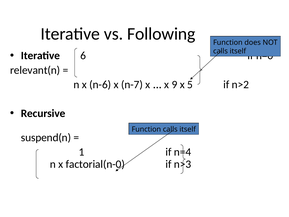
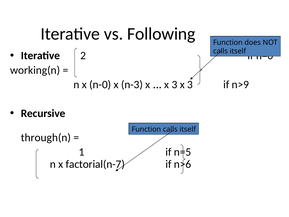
6: 6 -> 2 (83, 56)
relevant(n: relevant(n -> working(n (35, 70)
n-6: n-6 -> n-0 (100, 84)
n-7: n-7 -> n-3 (132, 84)
9: 9 -> 3 (174, 84)
5: 5 -> 3 (190, 84)
n>2: n>2 -> n>9 (240, 84)
suspend(n: suspend(n -> through(n (46, 137)
n=4: n=4 -> n=5 (183, 152)
factorial(n-0: factorial(n-0 -> factorial(n-7 (95, 164)
n>3: n>3 -> n>6 (183, 164)
